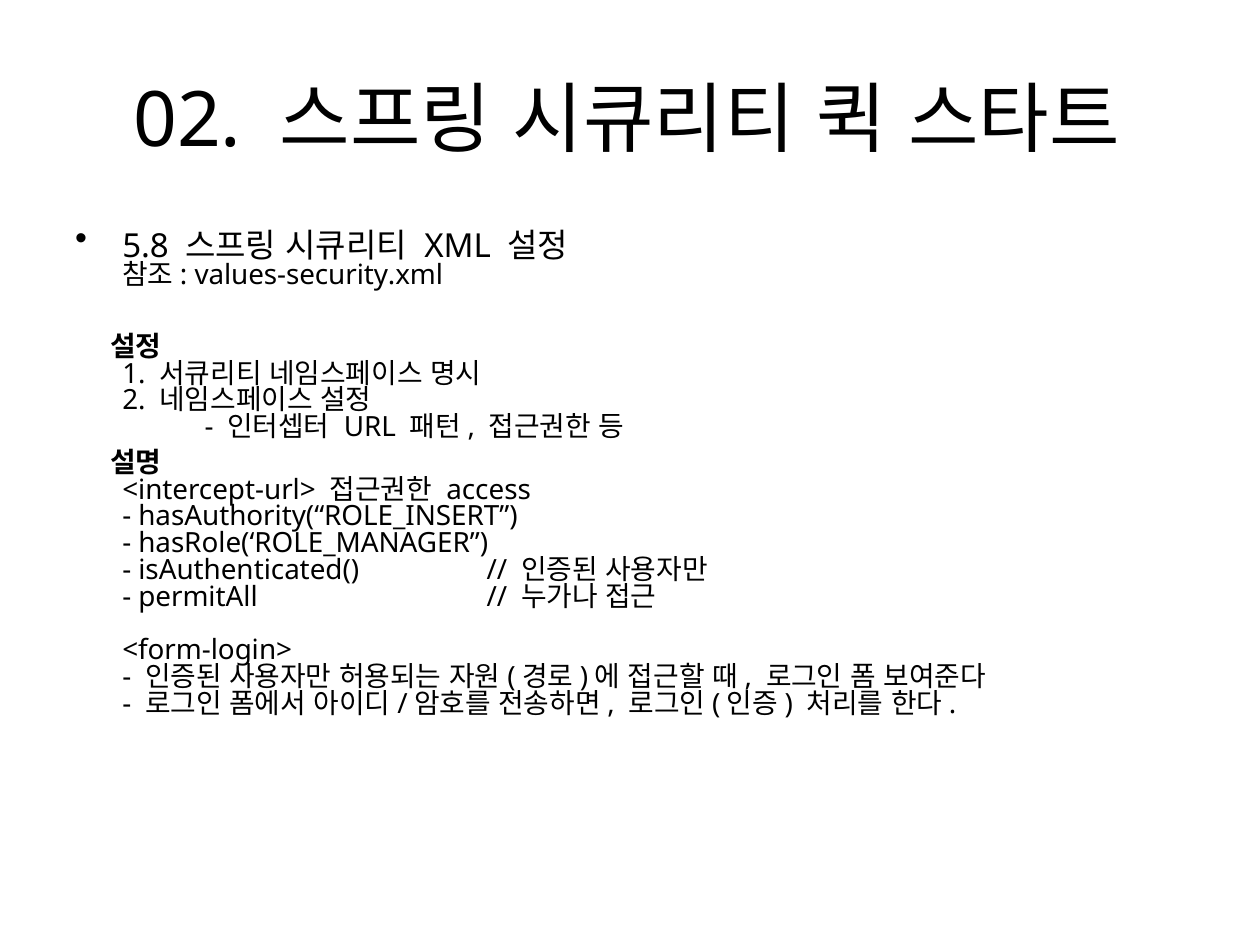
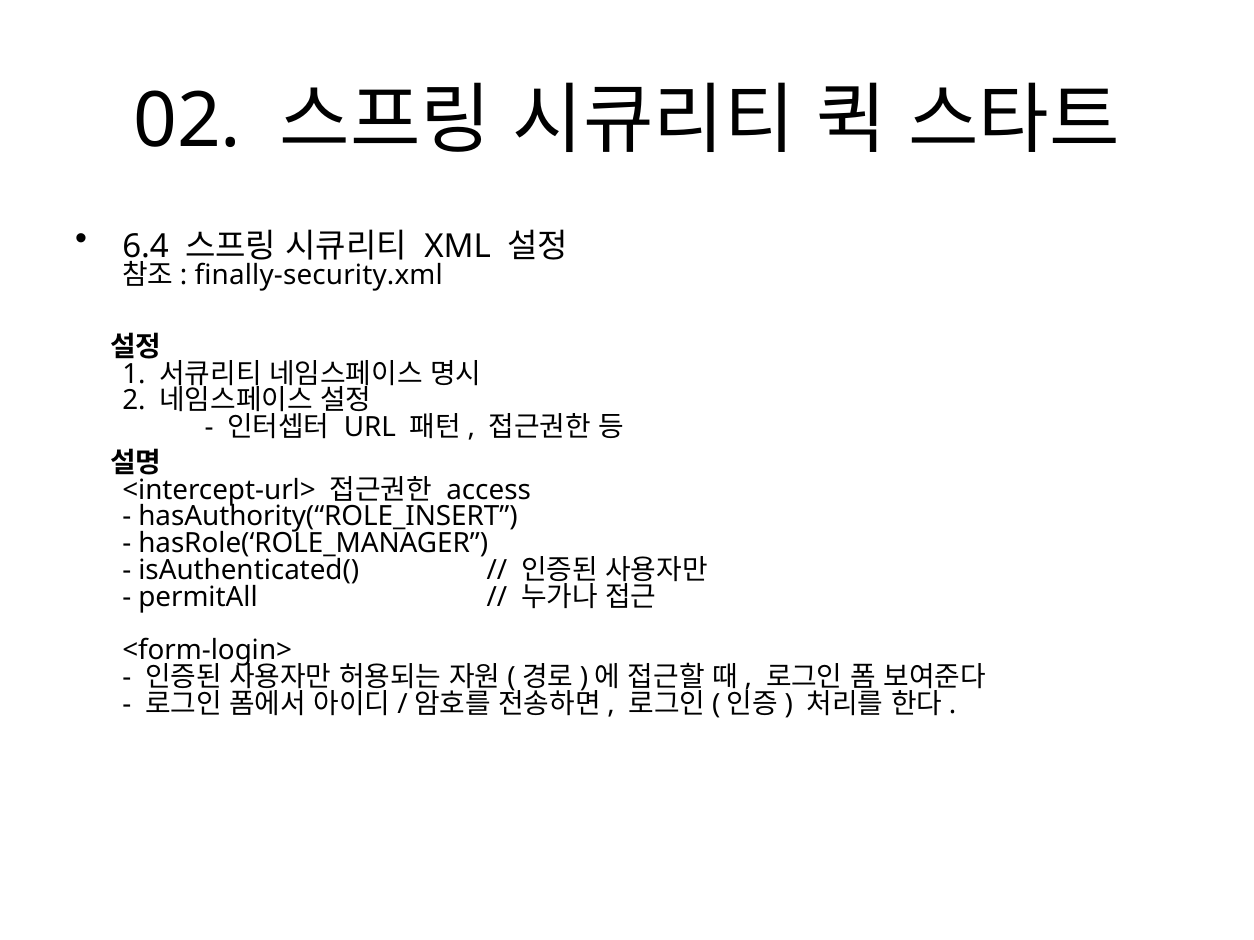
5.8: 5.8 -> 6.4 (146, 247)
values-security.xml: values-security.xml -> finally-security.xml (319, 275)
